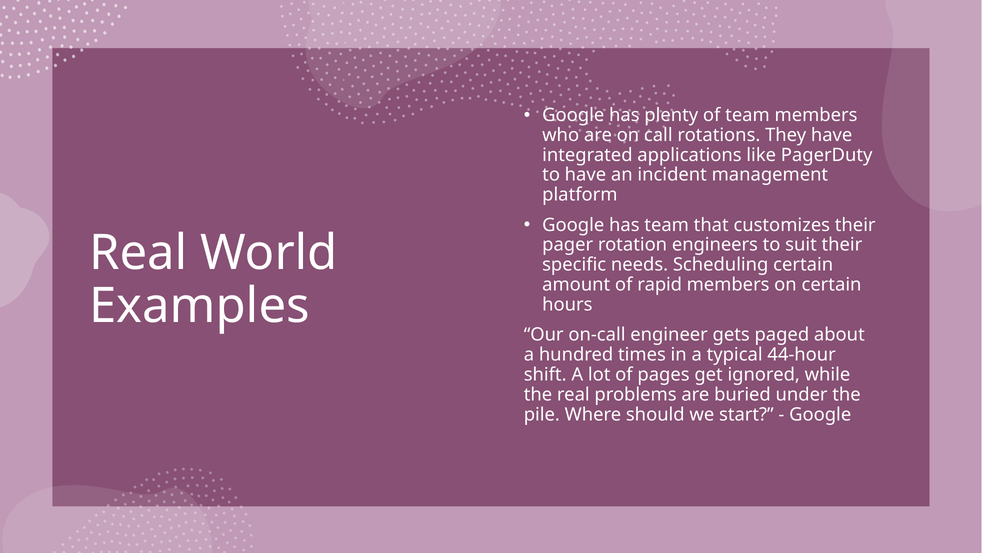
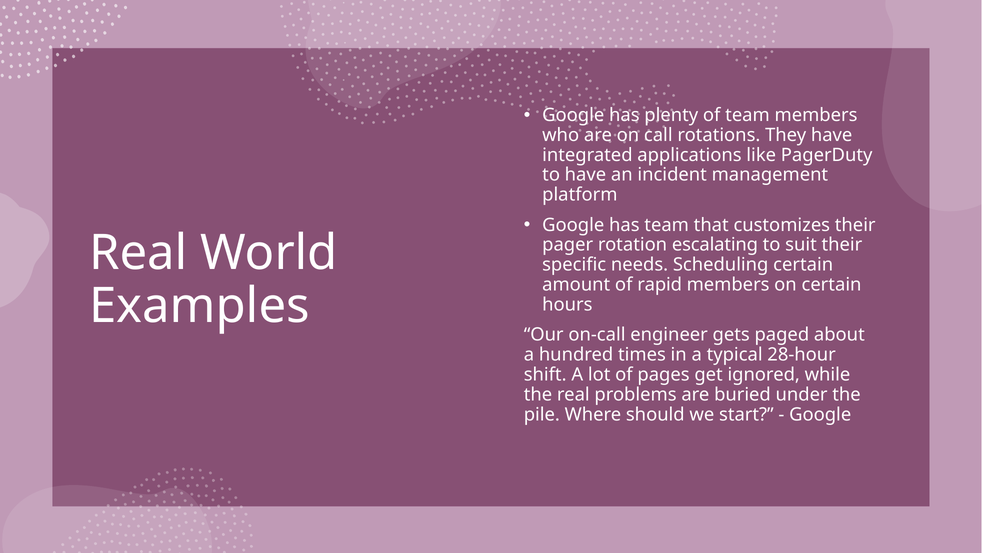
engineers: engineers -> escalating (715, 245)
44-hour: 44-hour -> 28-hour (802, 354)
